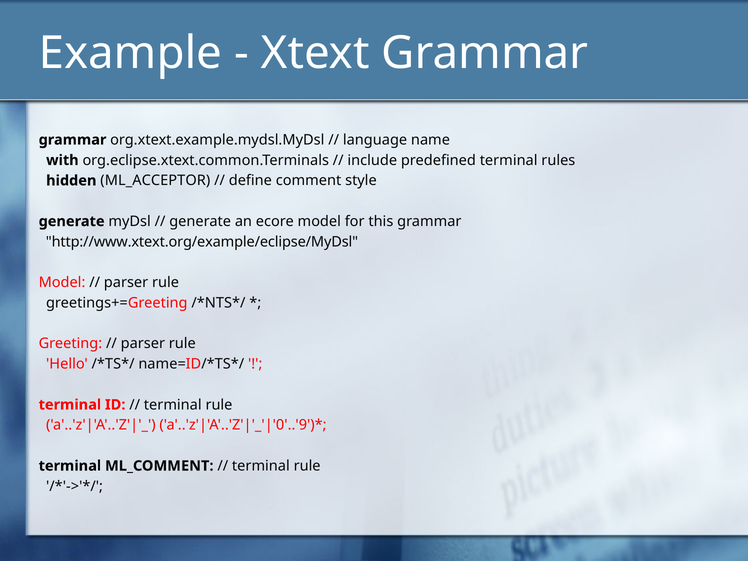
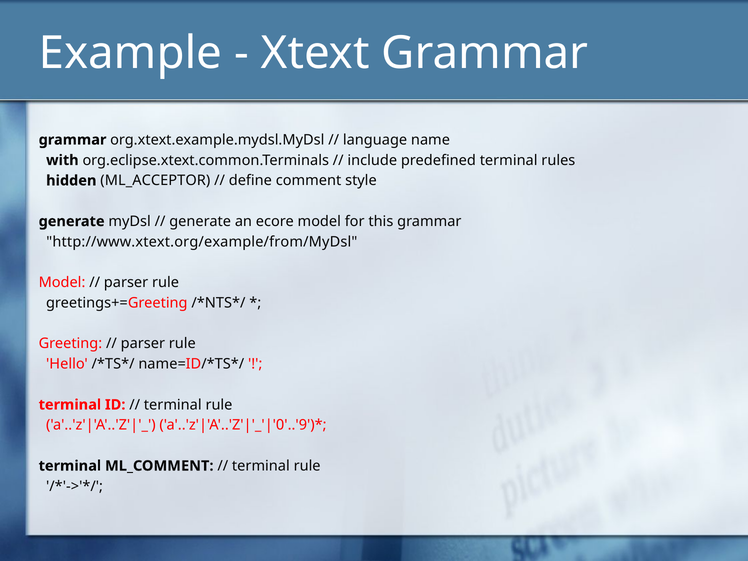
http://www.xtext.org/example/eclipse/MyDsl: http://www.xtext.org/example/eclipse/MyDsl -> http://www.xtext.org/example/from/MyDsl (202, 242)
